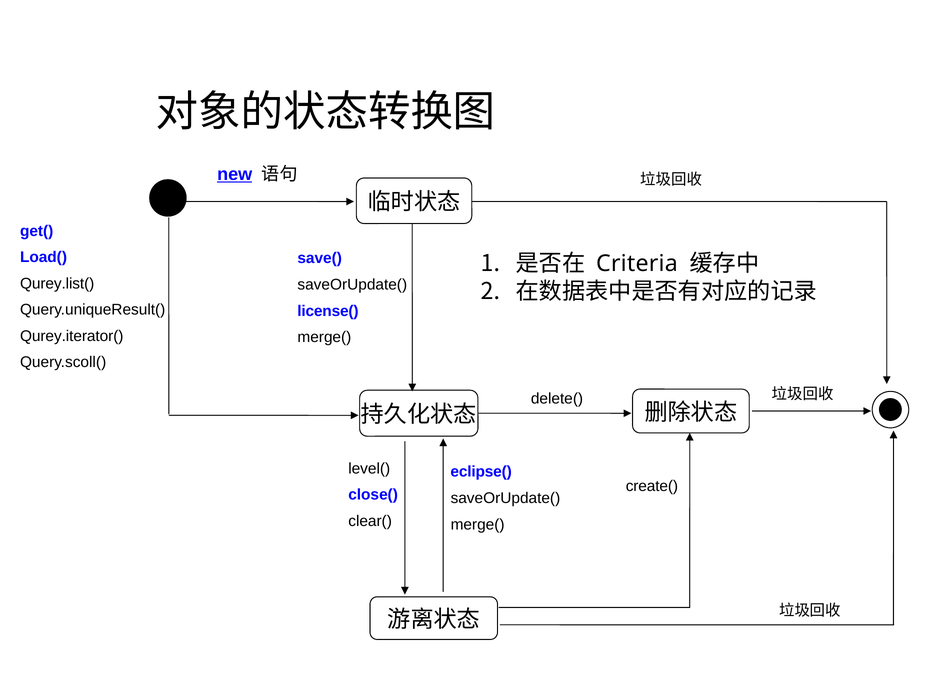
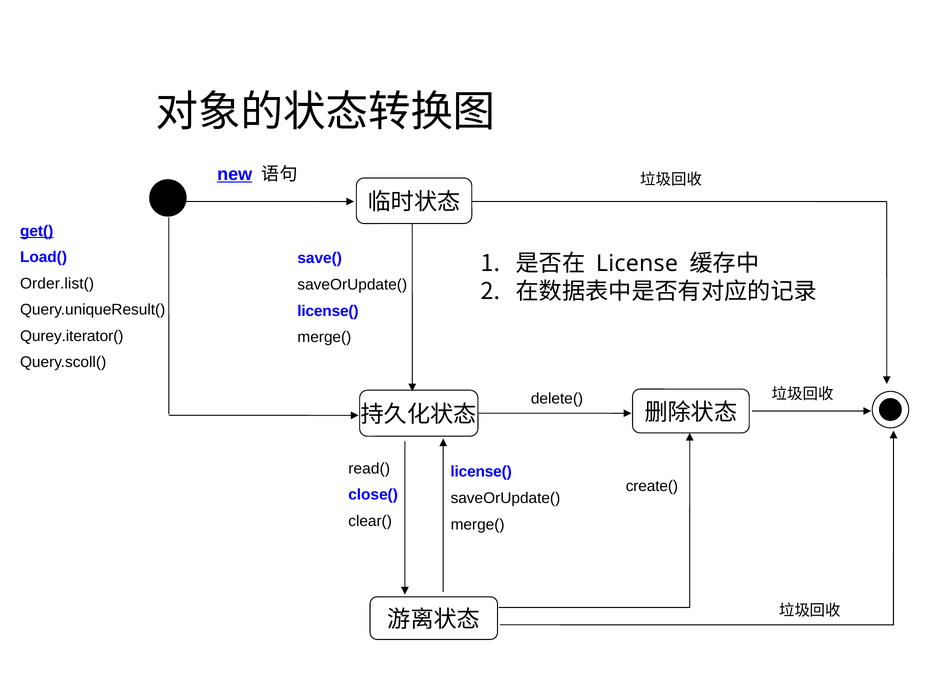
get( underline: none -> present (37, 231)
Criteria: Criteria -> License (637, 264)
Qurey.list(: Qurey.list( -> Order.list( (57, 284)
level(: level( -> read( (369, 469)
eclipse(: eclipse( -> license( (481, 472)
